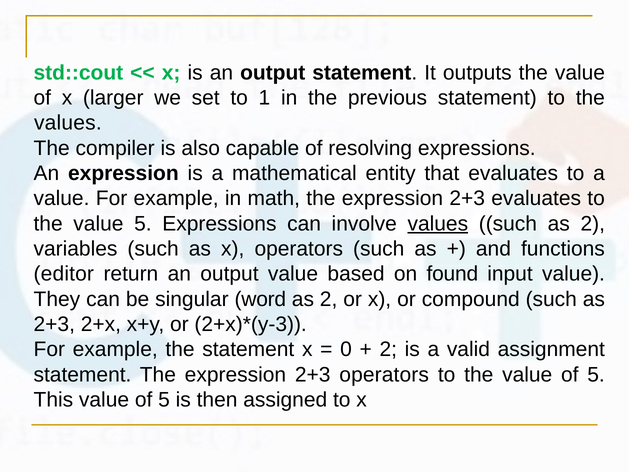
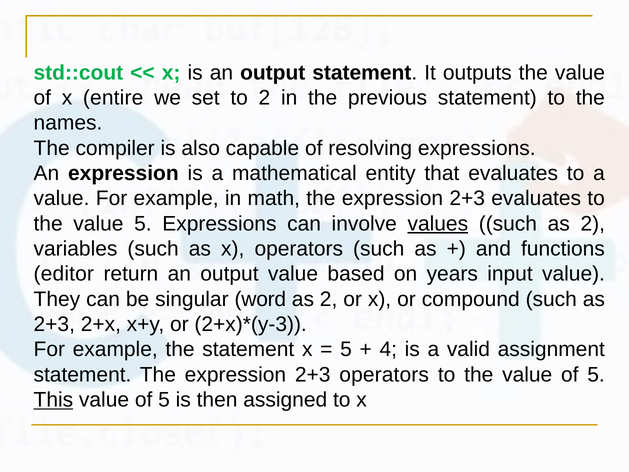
larger: larger -> entire (113, 98)
to 1: 1 -> 2 (264, 98)
values: values -> names (68, 123)
found: found -> years (452, 274)
0: 0 -> 5 (346, 349)
2: 2 -> 4 (388, 349)
This underline: none -> present (53, 400)
